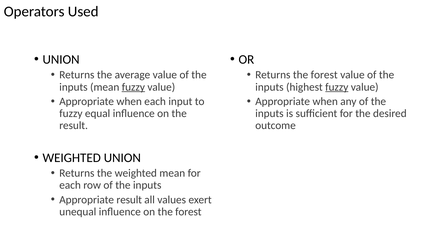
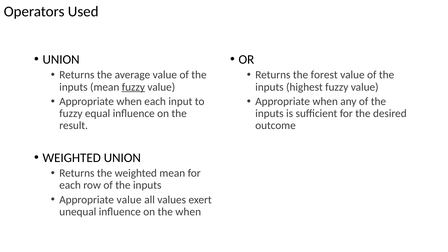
fuzzy underline: present -> none (337, 87)
Appropriate result: result -> value (129, 200)
on the forest: forest -> when (188, 212)
